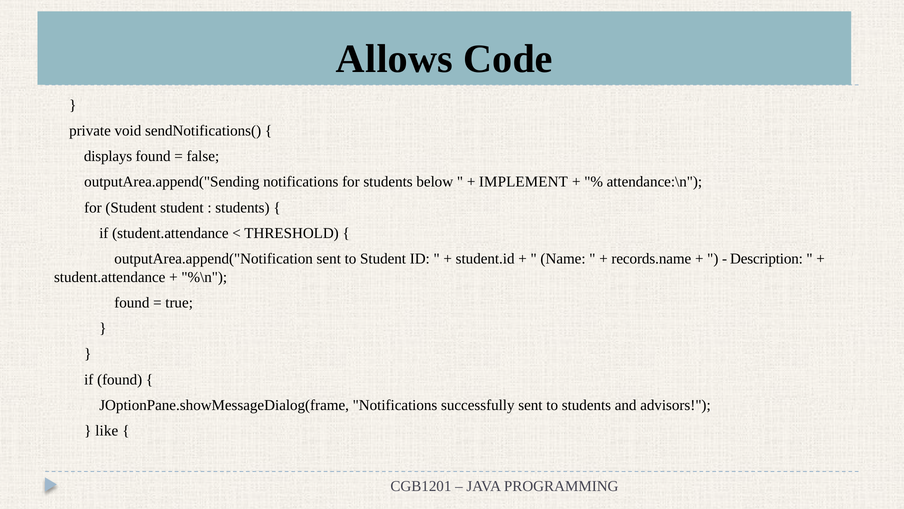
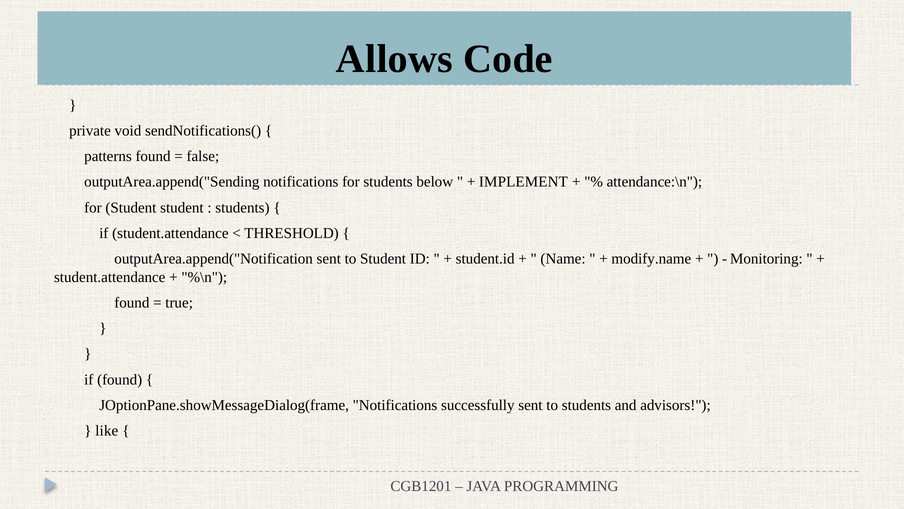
displays: displays -> patterns (108, 156)
records.name: records.name -> modify.name (651, 259)
Description: Description -> Monitoring (766, 259)
